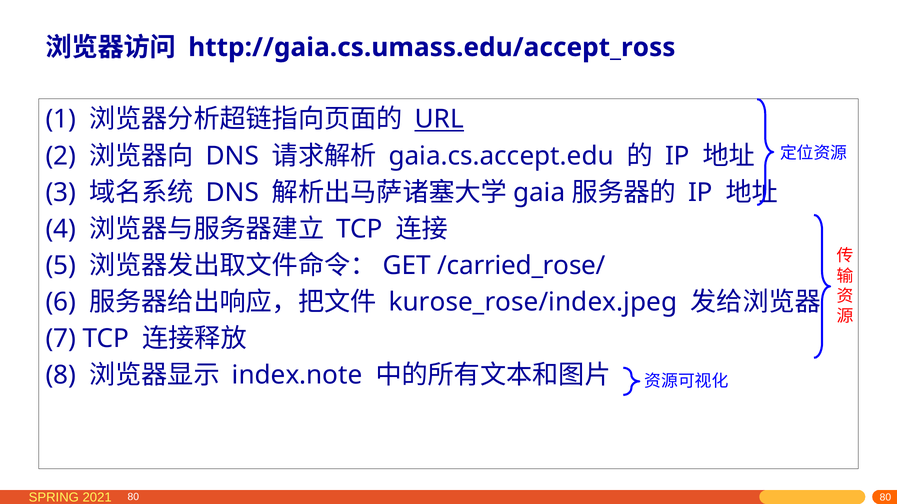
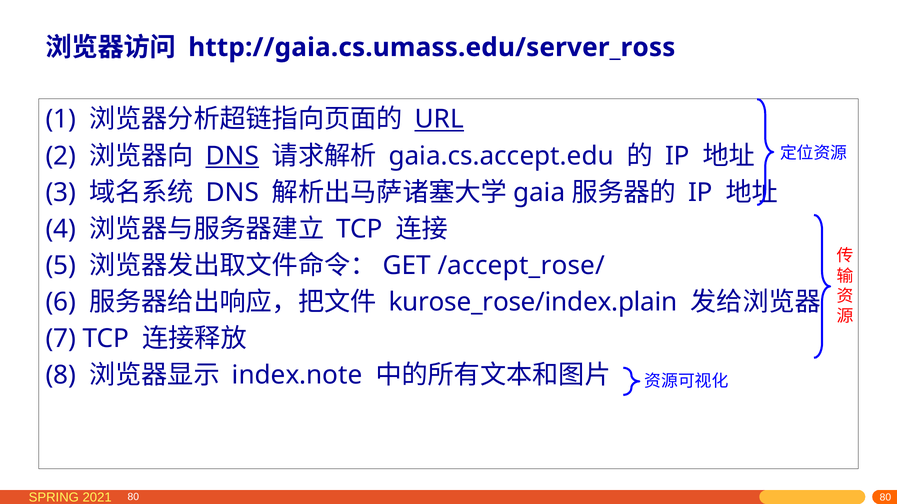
http://gaia.cs.umass.edu/accept_ross: http://gaia.cs.umass.edu/accept_ross -> http://gaia.cs.umass.edu/server_ross (432, 47)
DNS underline: none -> present (232, 156)
/carried_rose/: /carried_rose/ -> /accept_rose/ (521, 266)
kurose_rose/index.jpeg: kurose_rose/index.jpeg -> kurose_rose/index.plain (533, 302)
